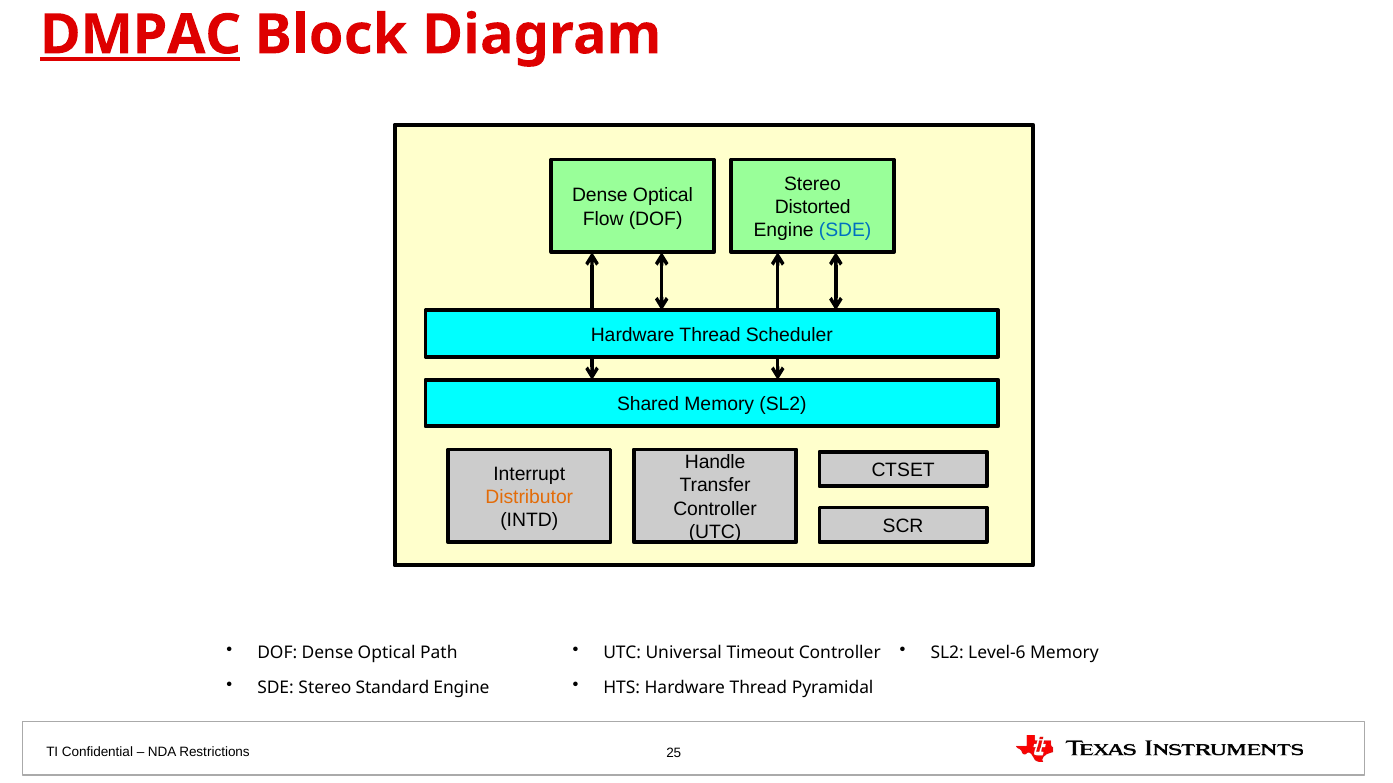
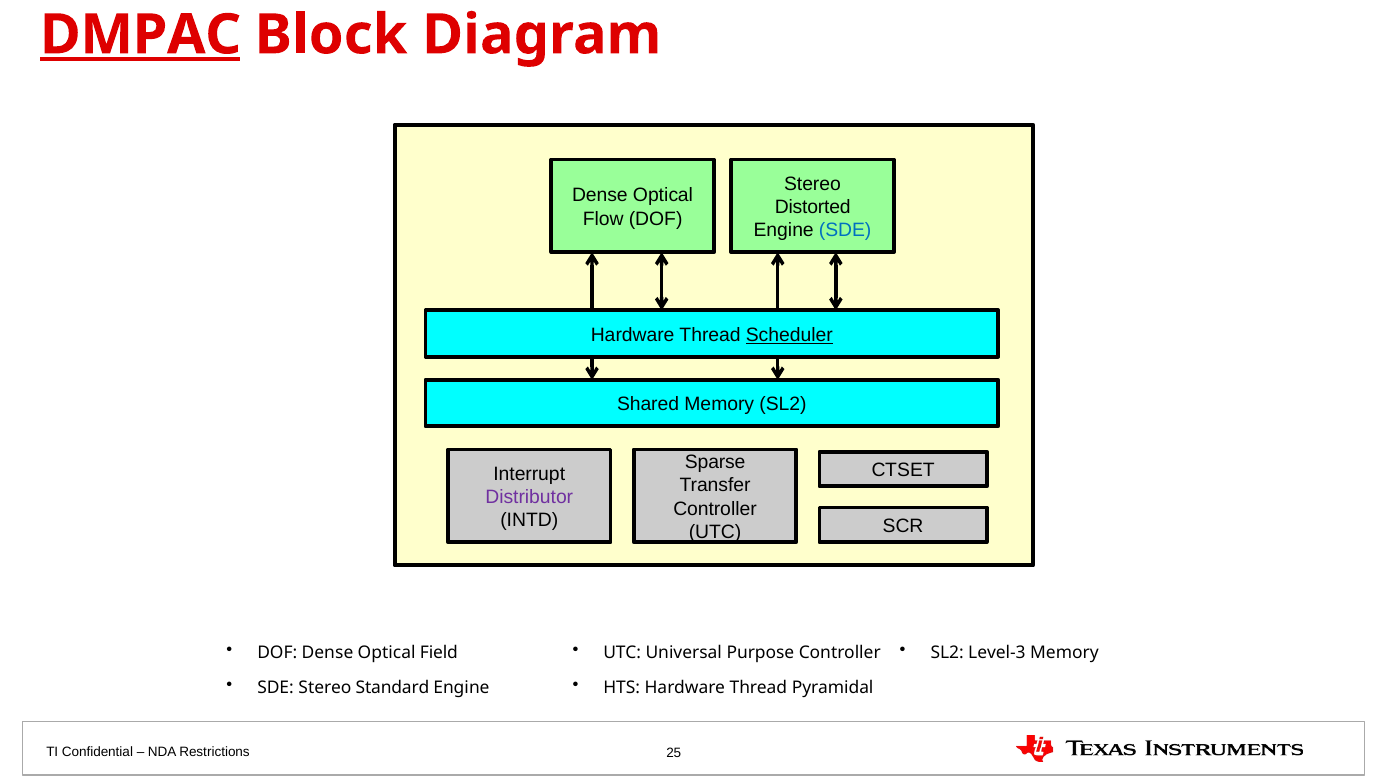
Scheduler underline: none -> present (789, 335)
Handle: Handle -> Sparse (715, 463)
Distributor colour: orange -> purple (529, 498)
Path: Path -> Field (439, 653)
Timeout: Timeout -> Purpose (760, 653)
Level-6: Level-6 -> Level-3 (997, 653)
